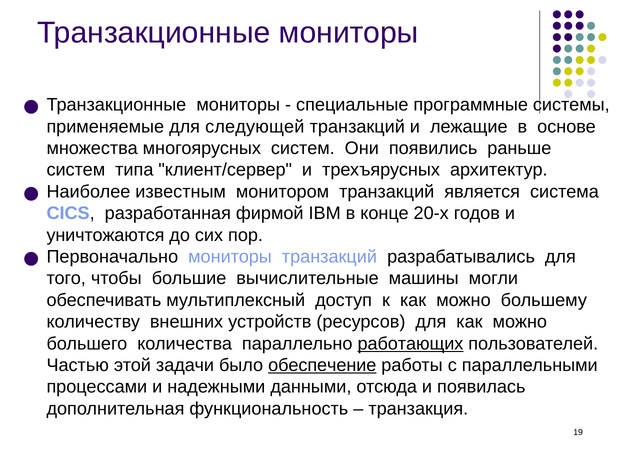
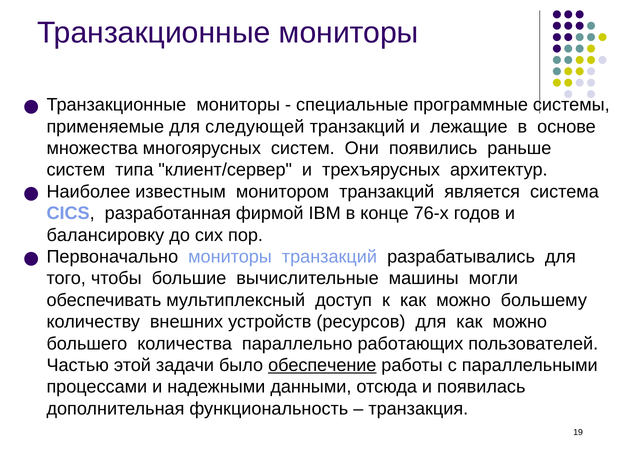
20-х: 20-х -> 76-х (431, 213)
уничтожаются: уничтожаются -> балансировку (105, 235)
работающих underline: present -> none (410, 344)
